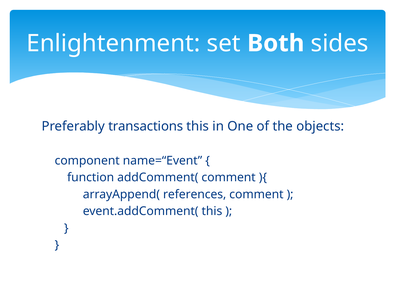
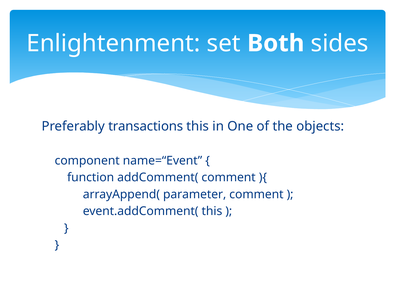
references: references -> parameter (195, 195)
